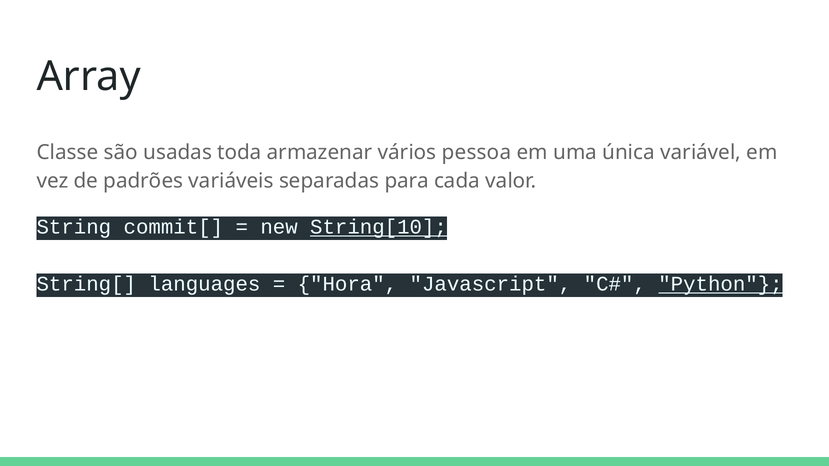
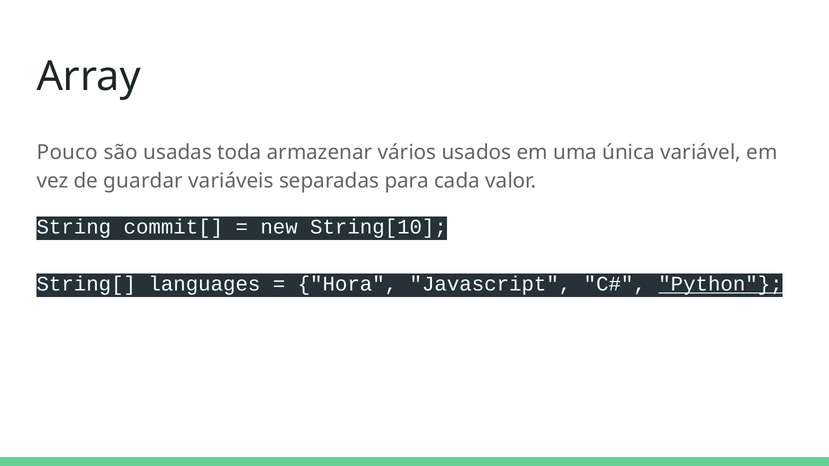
Classe: Classe -> Pouco (67, 152)
pessoa: pessoa -> usados (477, 152)
padrões: padrões -> guardar (143, 181)
String[10 underline: present -> none (379, 227)
